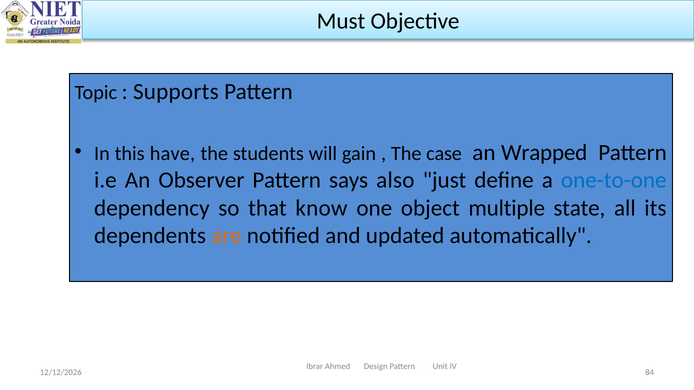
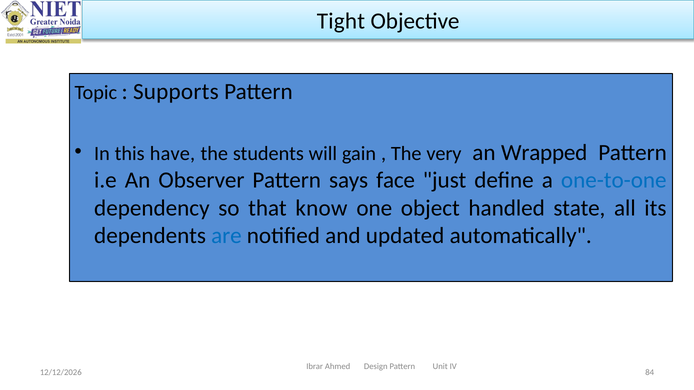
Must: Must -> Tight (341, 21)
case: case -> very (444, 154)
also: also -> face (396, 180)
multiple: multiple -> handled (507, 208)
are colour: orange -> blue (226, 236)
